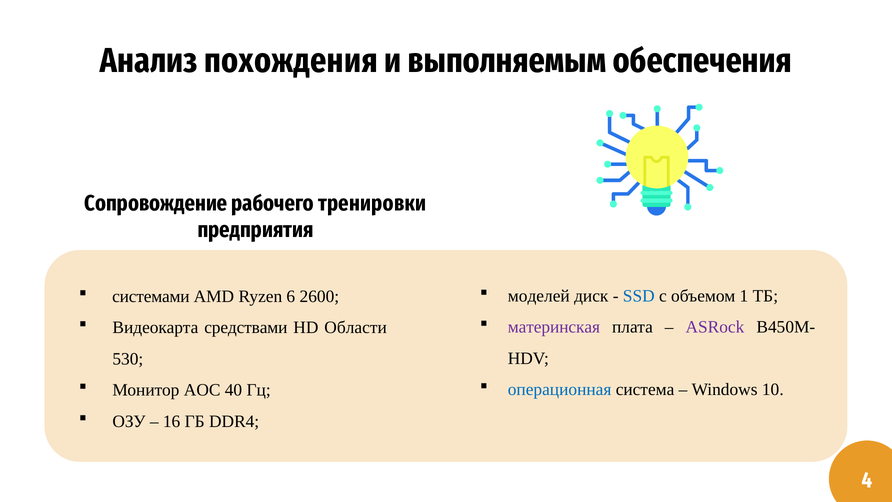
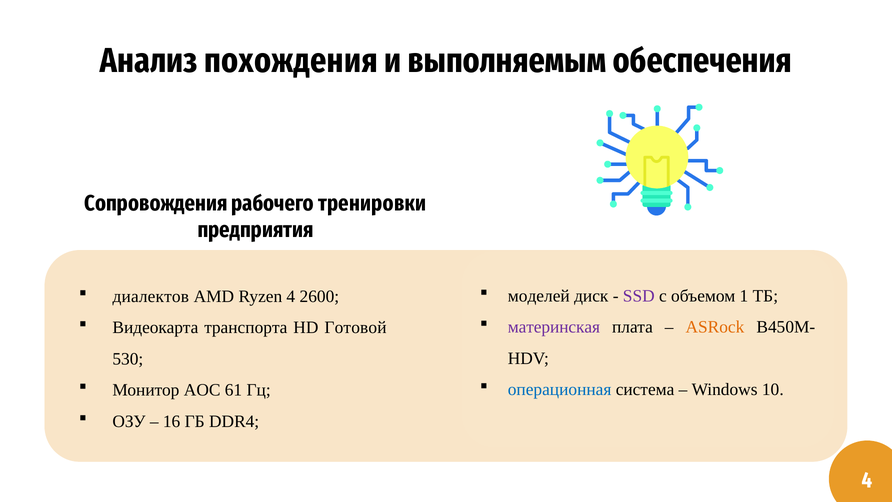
Сопровождение: Сопровождение -> Сопровождения (156, 203)
SSD colour: blue -> purple (639, 296)
системами: системами -> диалектов (151, 296)
Ryzen 6: 6 -> 4 (291, 296)
ASRock colour: purple -> orange (715, 327)
средствами: средствами -> транспорта (246, 327)
Области: Области -> Готовой (356, 327)
40: 40 -> 61 (233, 390)
